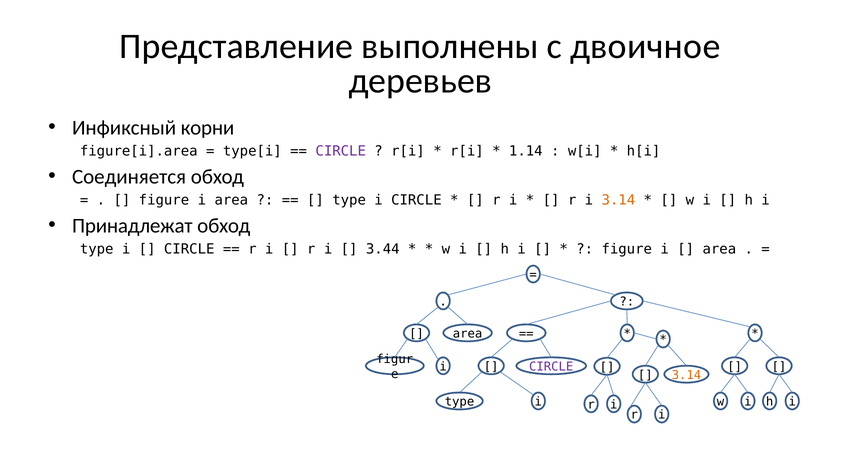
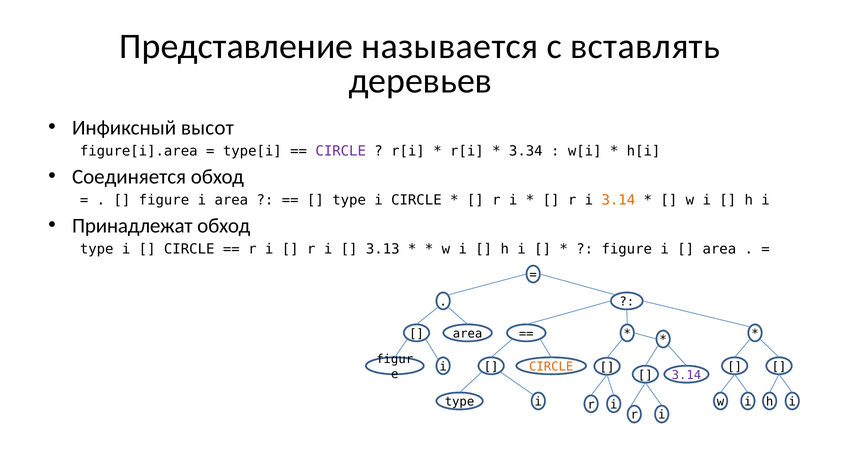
выполнены: выполнены -> называется (450, 47)
двоичное: двоичное -> вставлять (645, 47)
корни: корни -> высот (207, 128)
1.14: 1.14 -> 3.34 (526, 151)
3.44: 3.44 -> 3.13 (383, 249)
CIRCLE colour: purple -> orange (551, 367)
3.14 colour: orange -> purple (686, 375)
